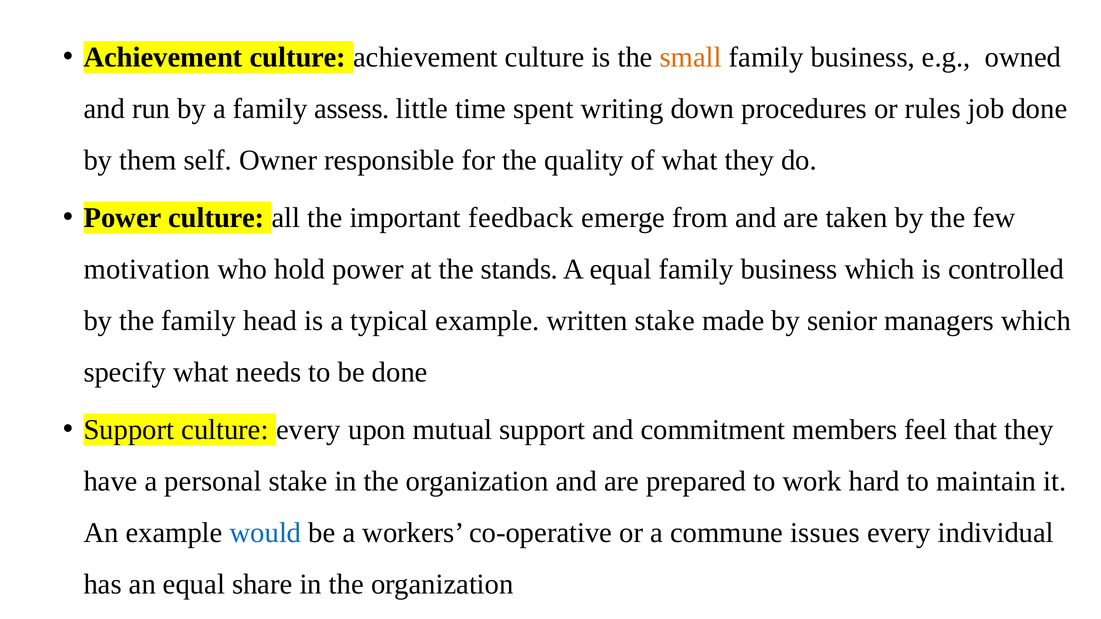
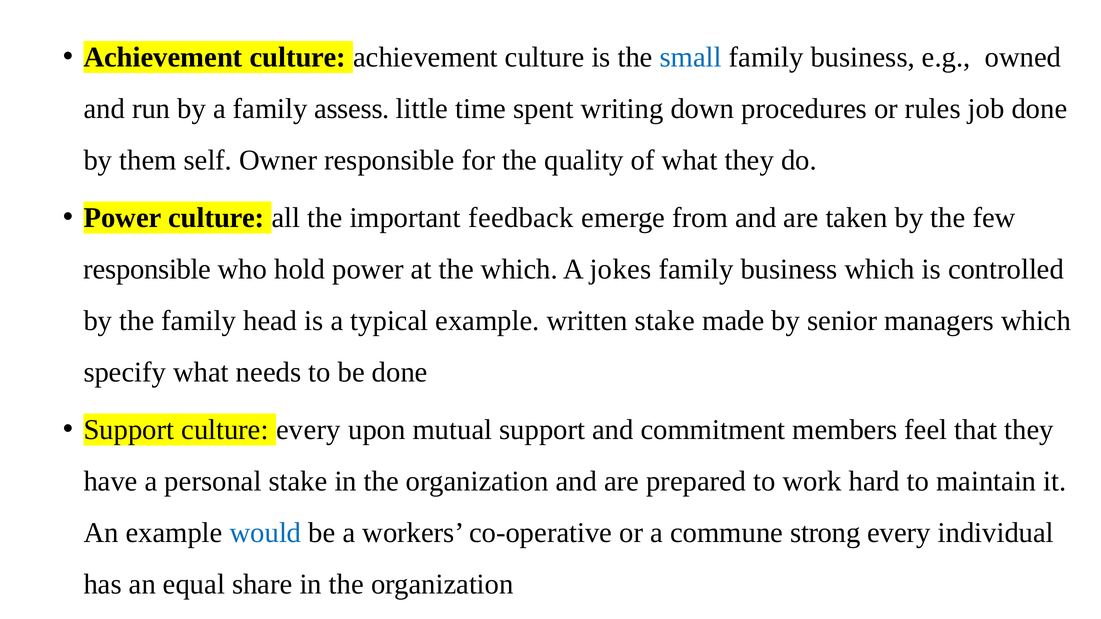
small colour: orange -> blue (691, 57)
motivation: motivation -> responsible (147, 269)
the stands: stands -> which (519, 269)
A equal: equal -> jokes (620, 269)
issues: issues -> strong (825, 533)
